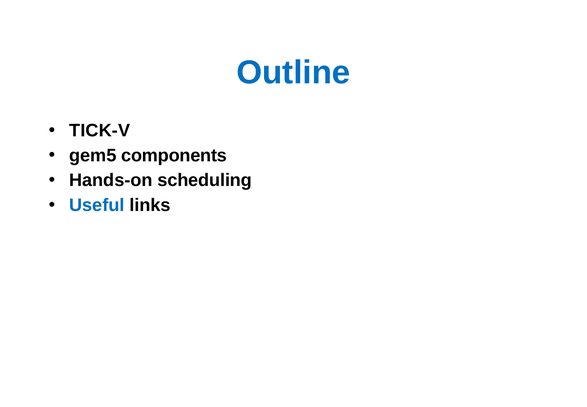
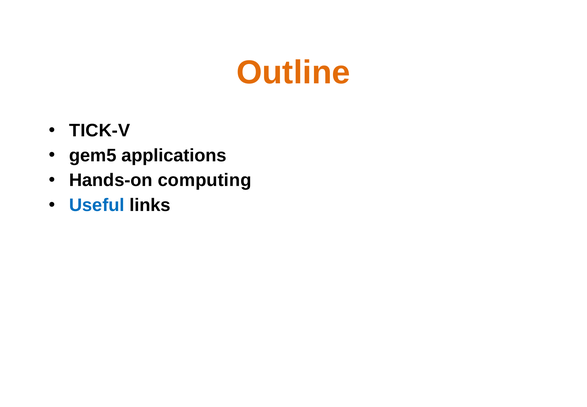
Outline colour: blue -> orange (293, 72)
components: components -> applications (174, 155)
scheduling: scheduling -> computing (205, 180)
